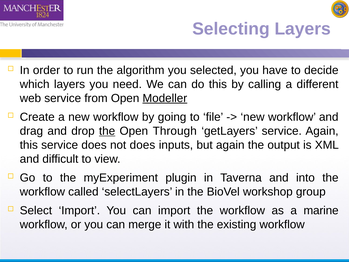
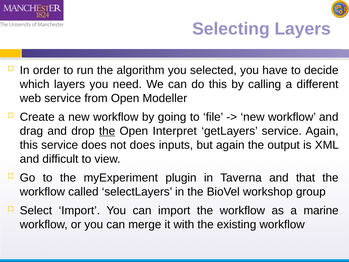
Modeller underline: present -> none (165, 98)
Through: Through -> Interpret (175, 131)
into: into -> that (306, 178)
